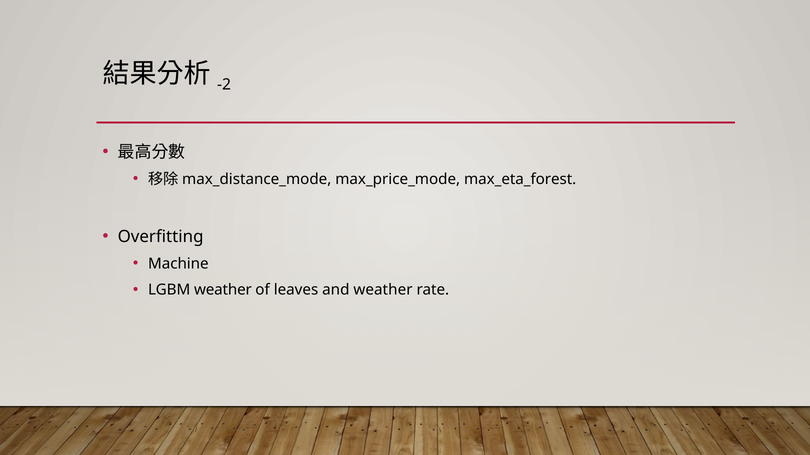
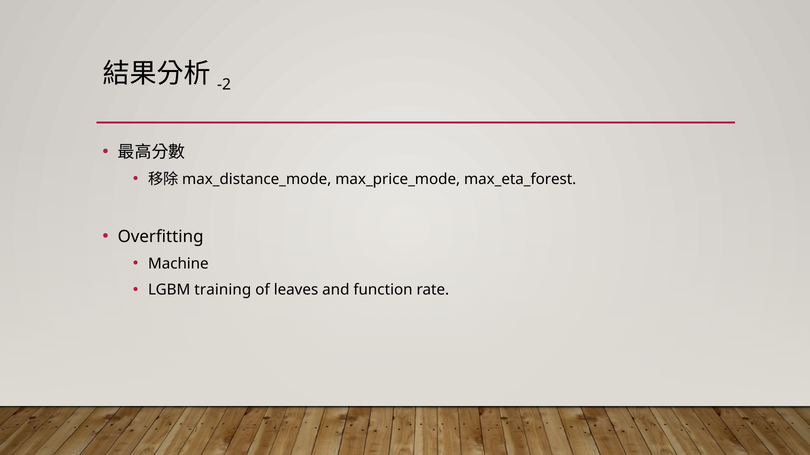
LGBM weather: weather -> training (223, 290)
and weather: weather -> function (383, 290)
